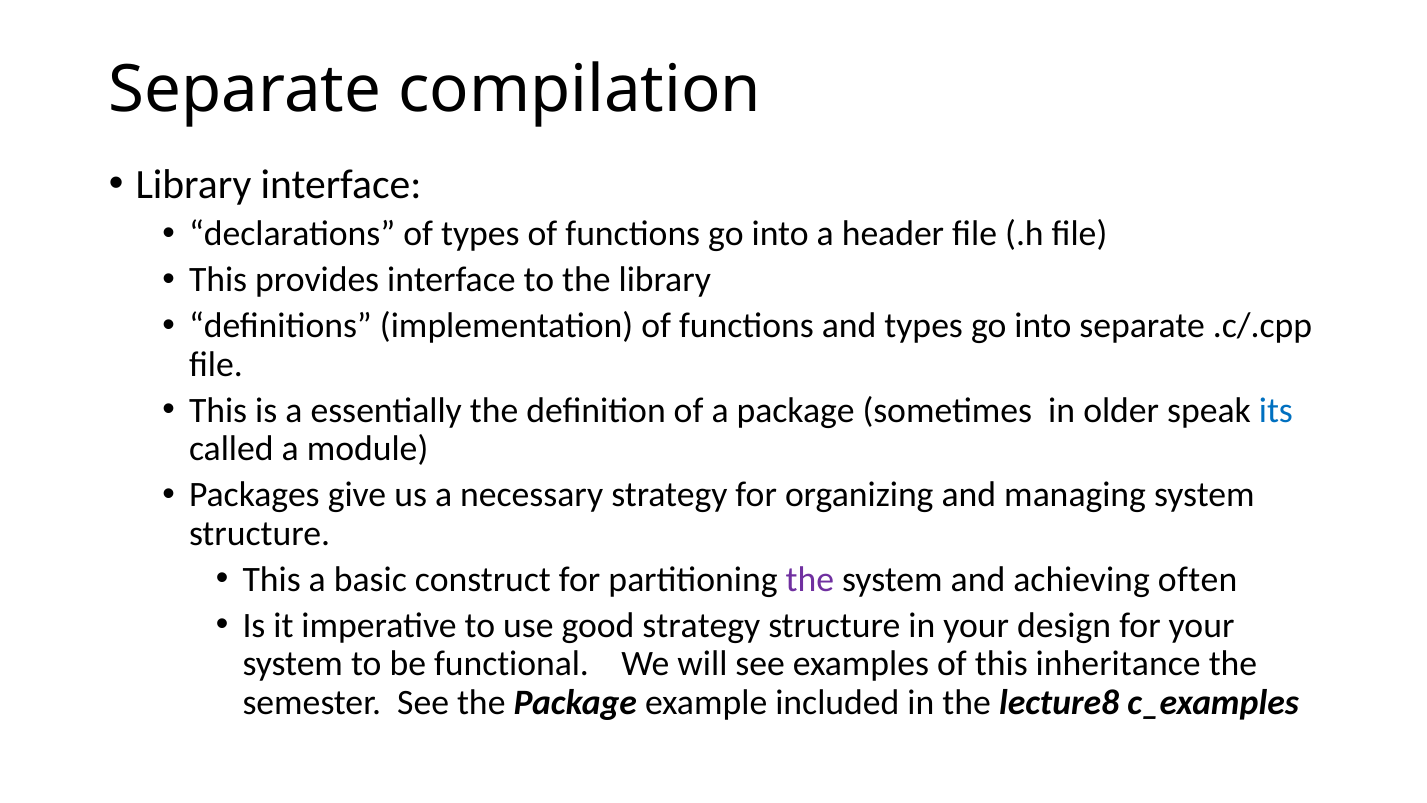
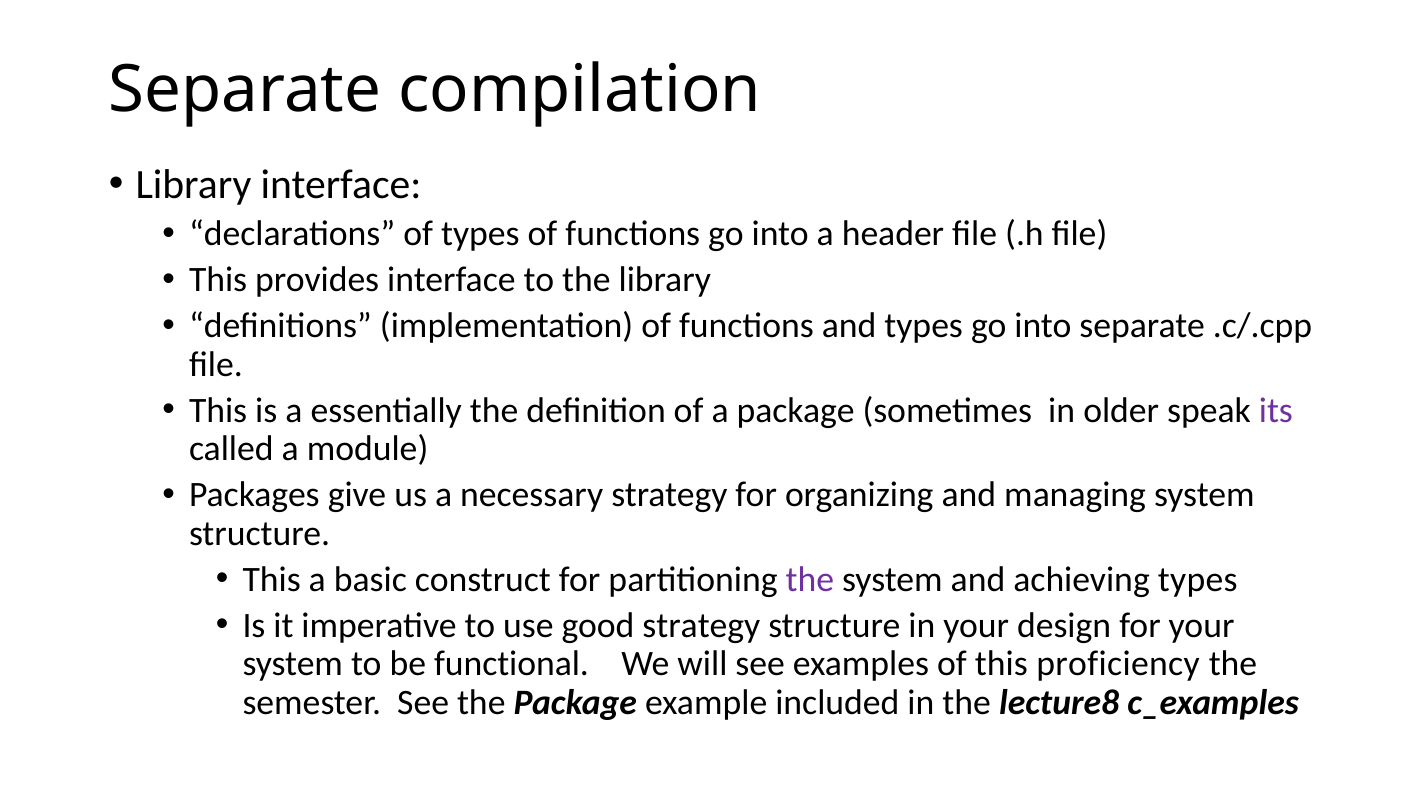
its colour: blue -> purple (1276, 410)
achieving often: often -> types (1198, 579)
inheritance: inheritance -> proficiency (1118, 663)
